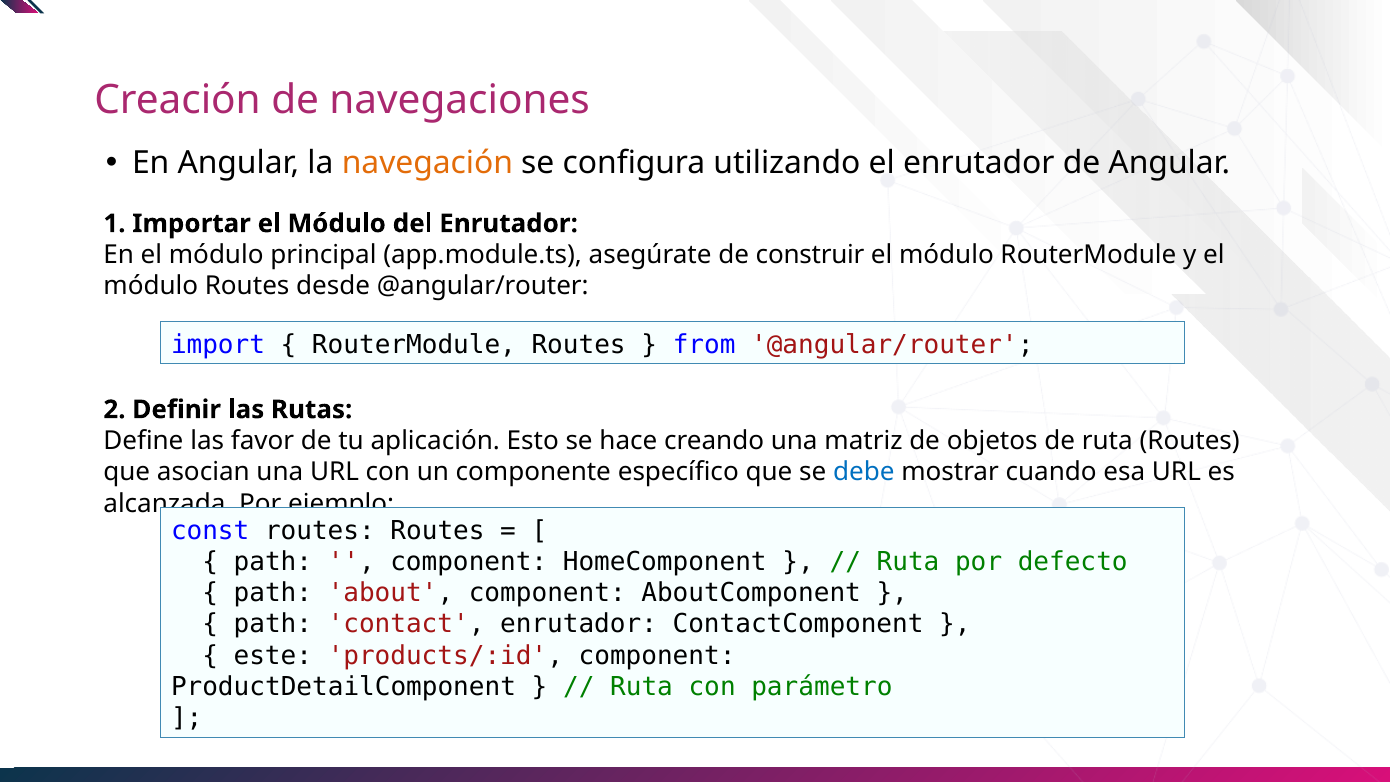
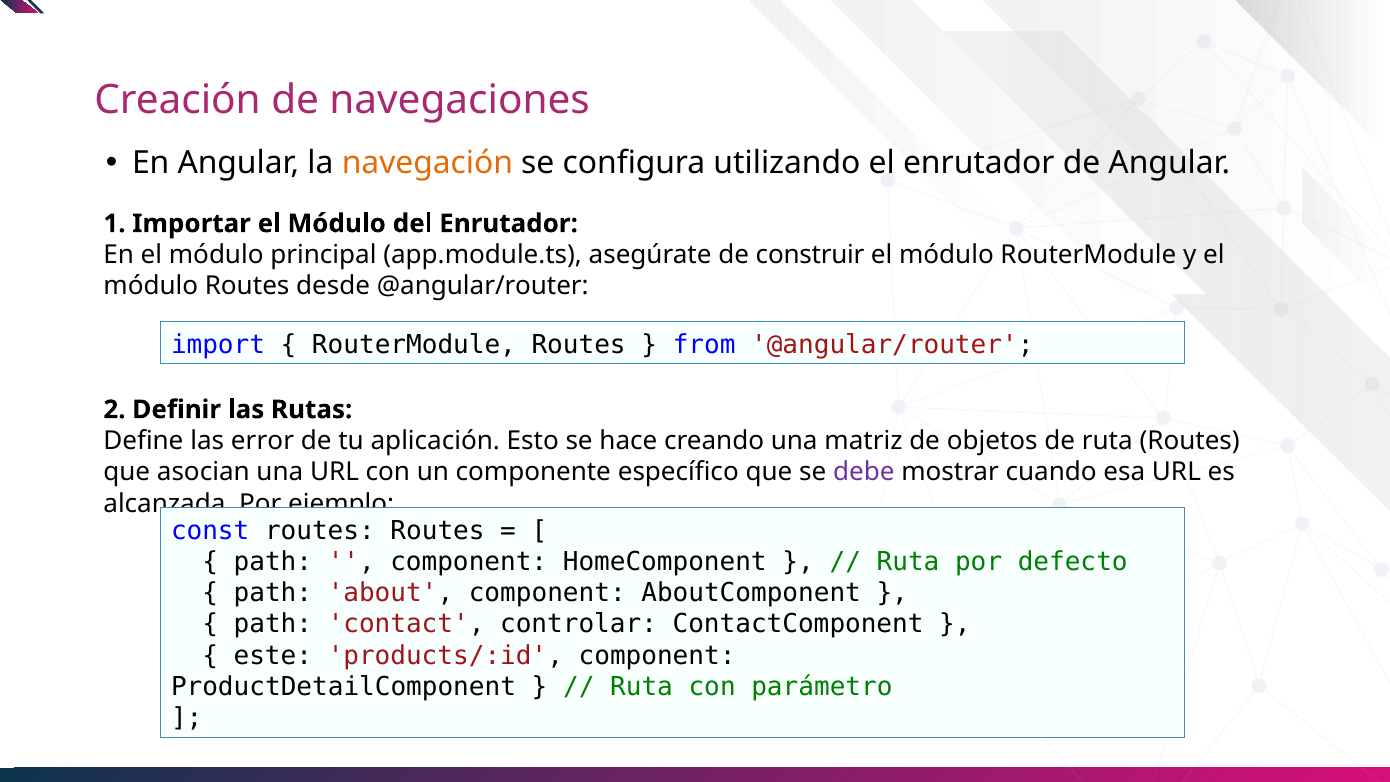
favor: favor -> error (262, 441)
debe colour: blue -> purple (864, 472)
contact enrutador: enrutador -> controlar (579, 624)
